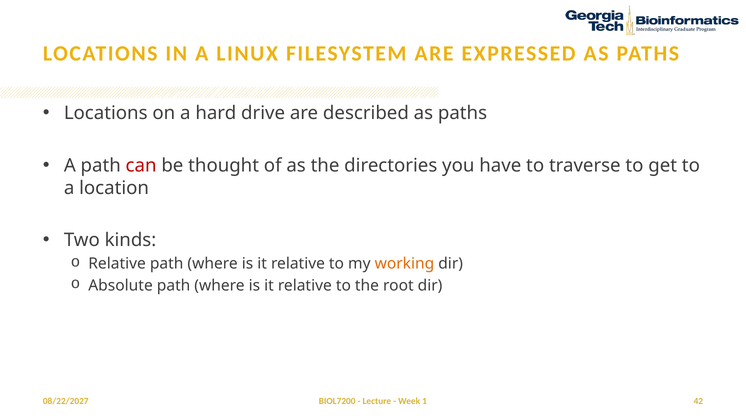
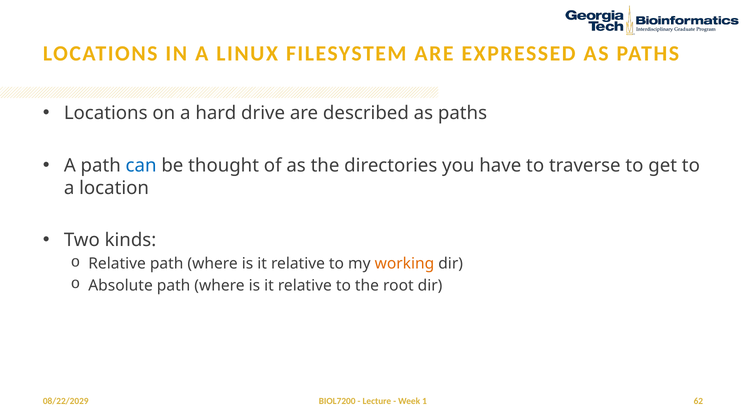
can colour: red -> blue (141, 165)
42: 42 -> 62 (698, 401)
08/22/2027: 08/22/2027 -> 08/22/2029 (66, 401)
